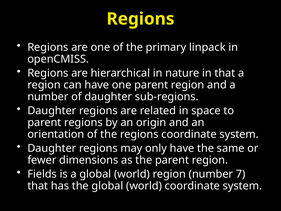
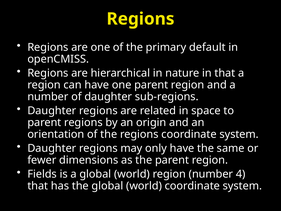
linpack: linpack -> default (207, 47)
7: 7 -> 4 (241, 174)
